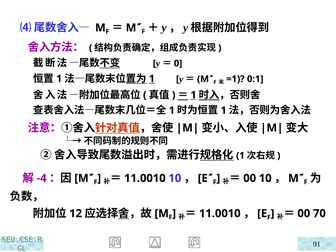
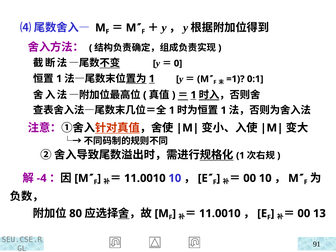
12: 12 -> 80 (76, 213)
70: 70 -> 13 (319, 213)
